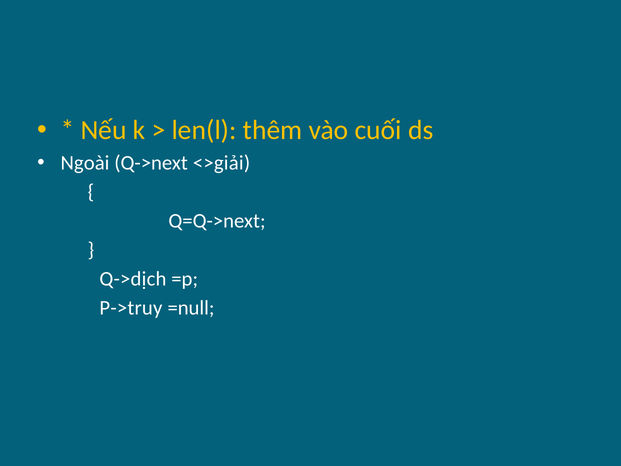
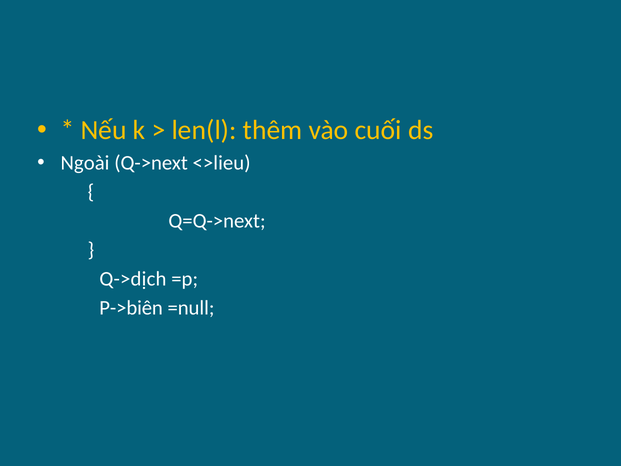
<>giải: <>giải -> <>lieu (222, 163)
P->truy: P->truy -> P->biên (131, 308)
